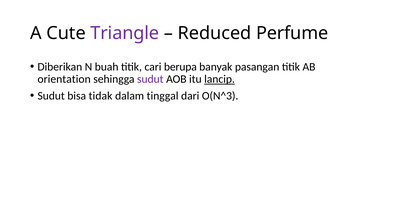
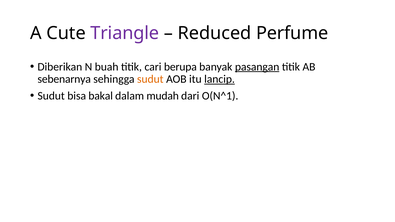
pasangan underline: none -> present (257, 67)
orientation: orientation -> sebenarnya (64, 79)
sudut colour: purple -> orange (150, 79)
tidak: tidak -> bakal (101, 96)
tinggal: tinggal -> mudah (163, 96)
O(N^3: O(N^3 -> O(N^1 (220, 96)
